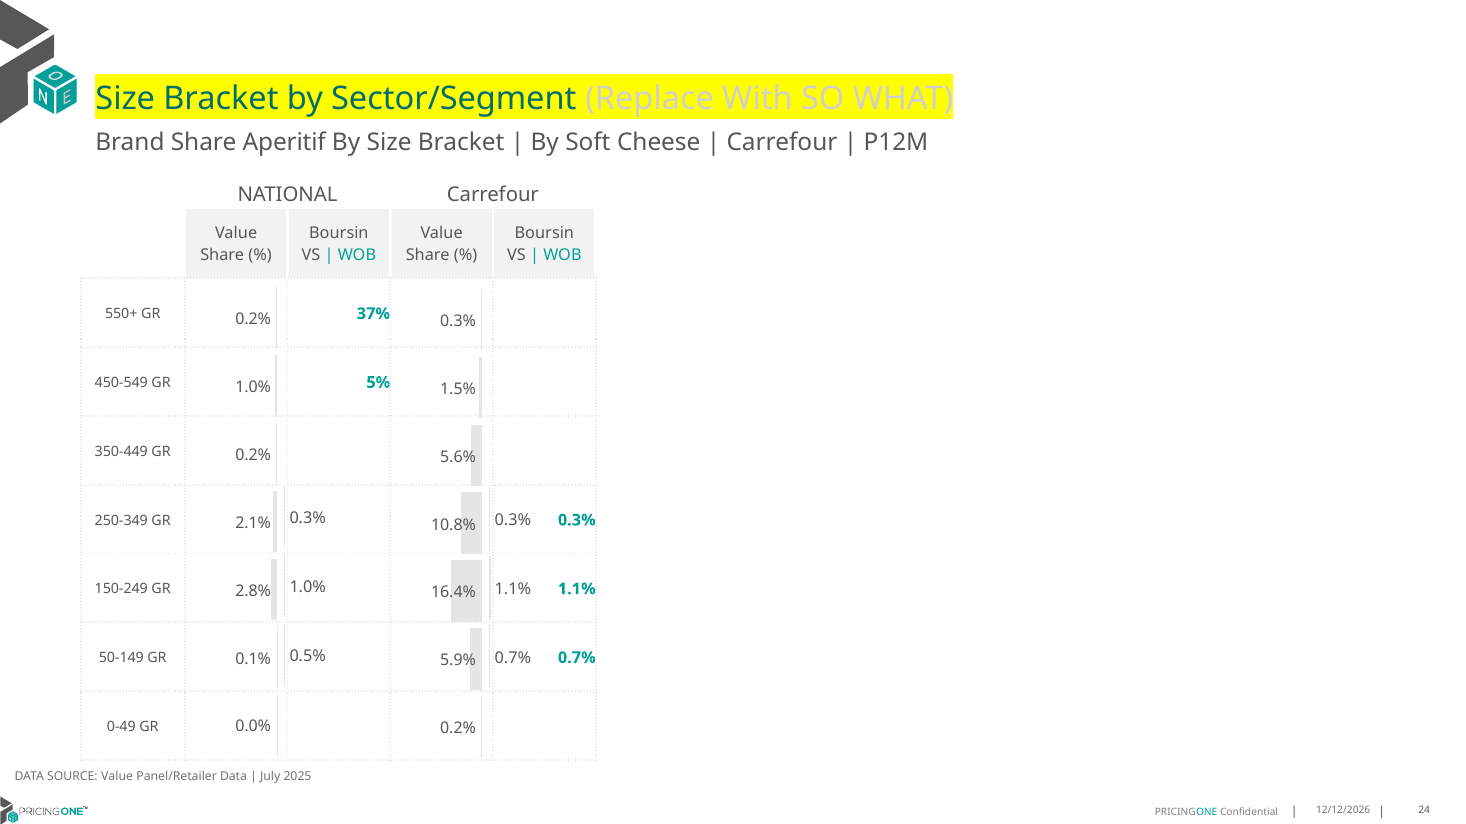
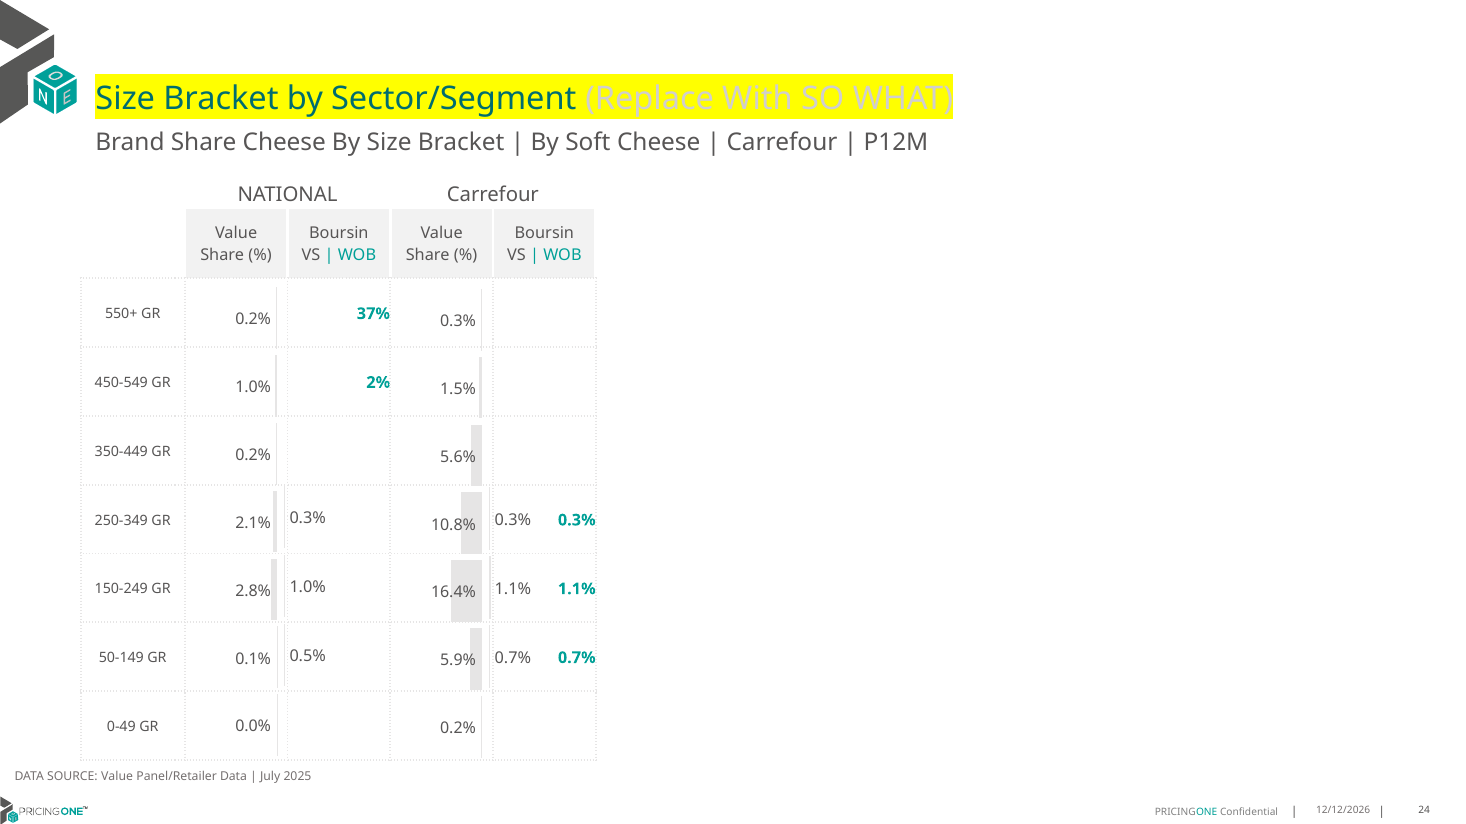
Share Aperitif: Aperitif -> Cheese (284, 143)
5%: 5% -> 2% (378, 383)
